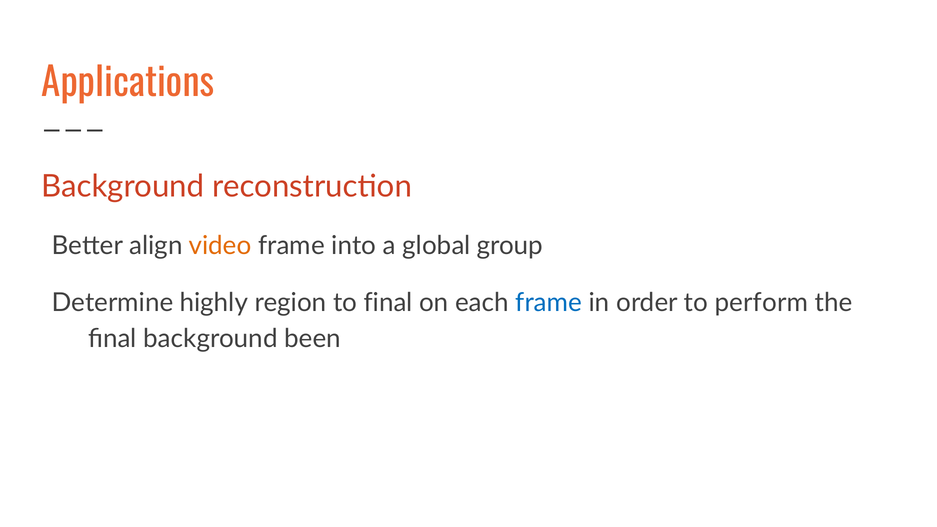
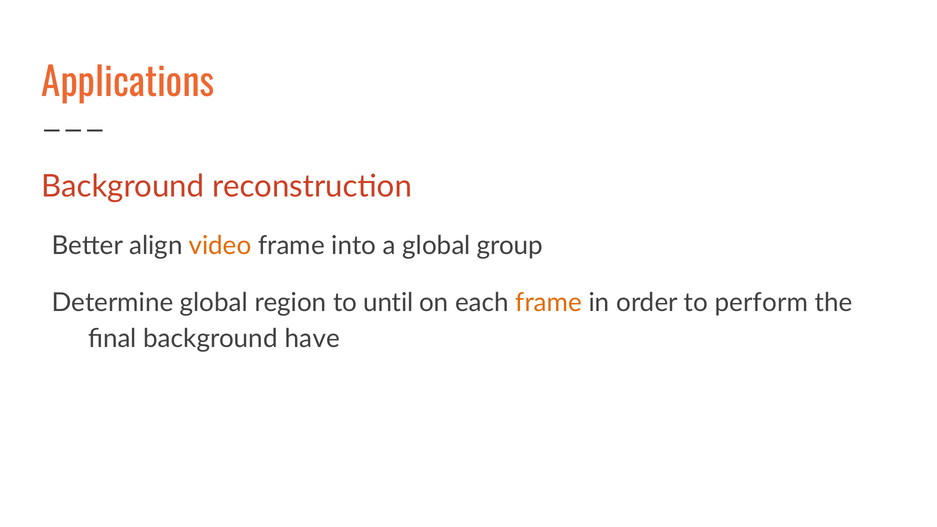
Determine highly: highly -> global (214, 303)
to final: final -> until (388, 303)
frame colour: blue -> orange (549, 303)
been: been -> have (312, 339)
